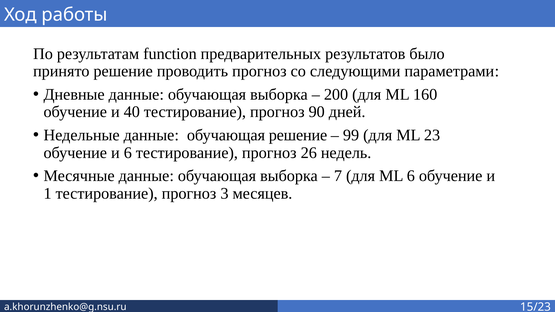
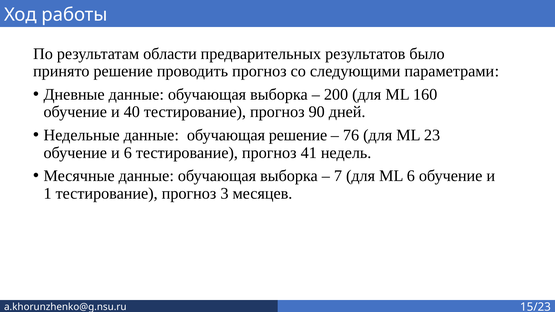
function: function -> области (170, 54)
99: 99 -> 76 (351, 135)
26: 26 -> 41 (309, 153)
